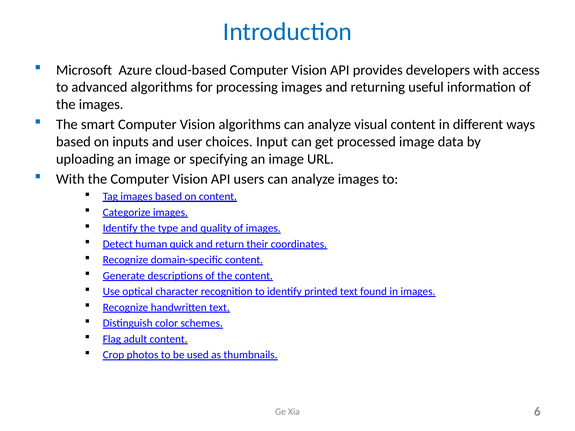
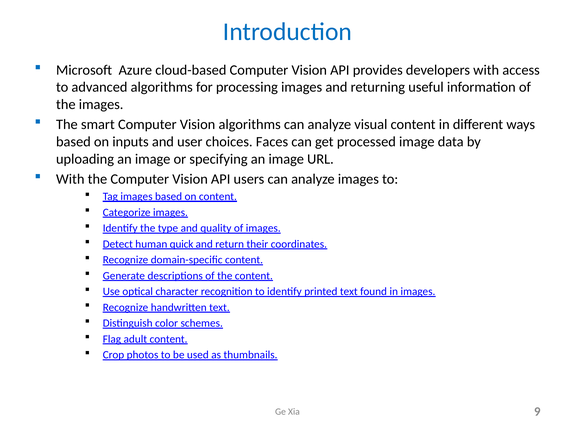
Input: Input -> Faces (272, 142)
6: 6 -> 9 (537, 412)
